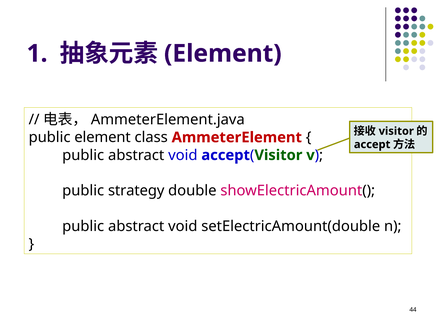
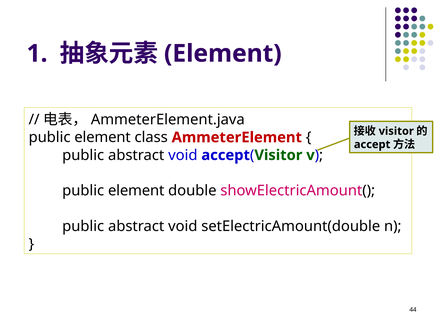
strategy: strategy -> element (136, 190)
